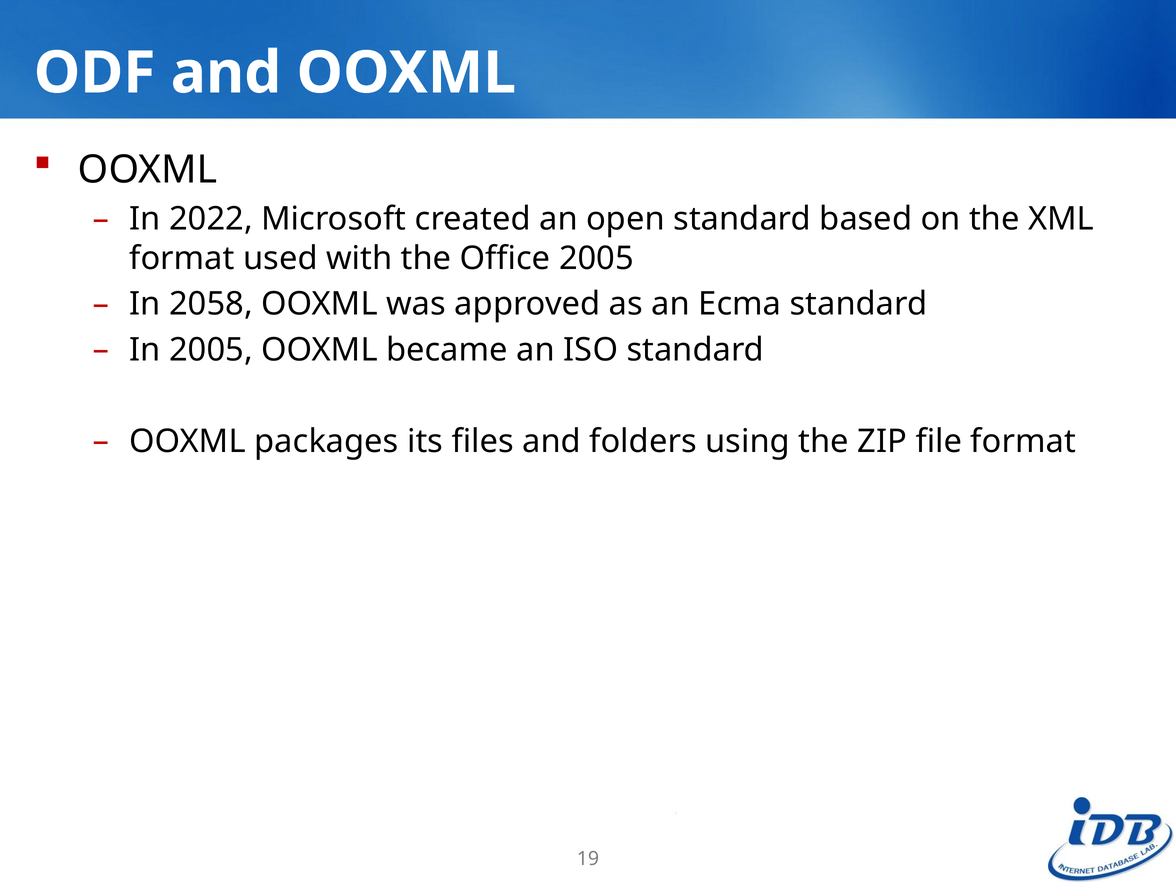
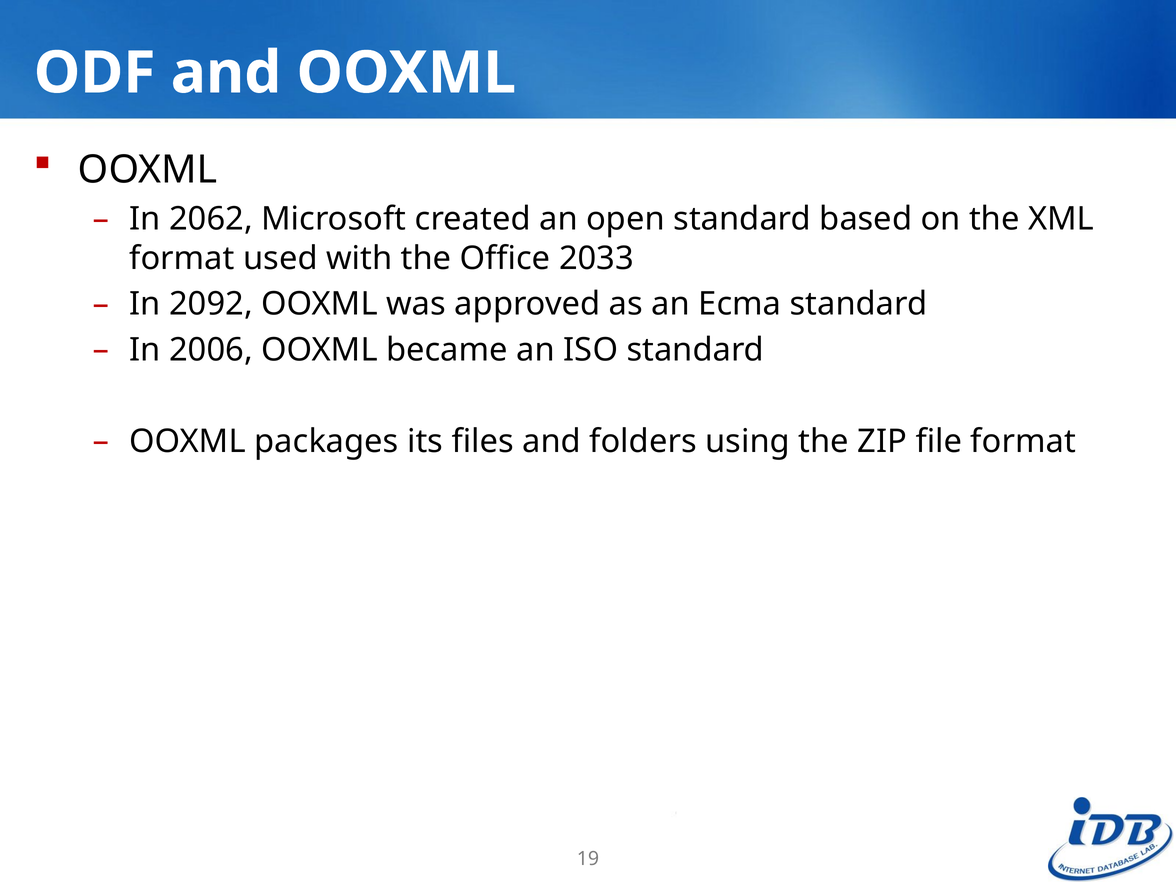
2022: 2022 -> 2062 (211, 219)
Office 2005: 2005 -> 2033 (596, 258)
2058: 2058 -> 2092 (211, 304)
In 2005: 2005 -> 2006 (211, 350)
